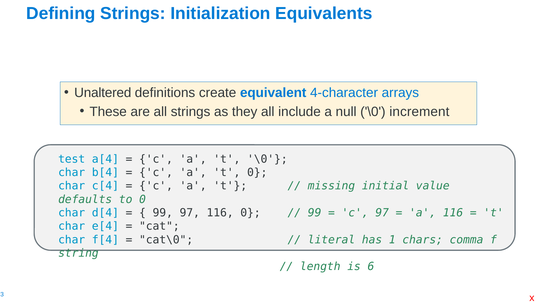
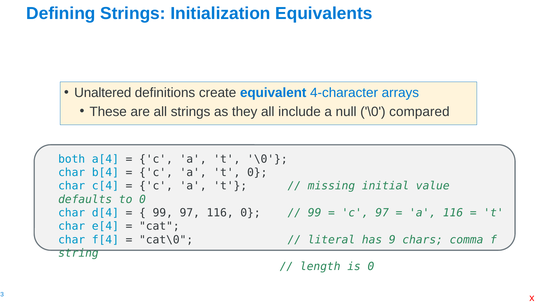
increment: increment -> compared (419, 112)
test: test -> both (72, 159)
1: 1 -> 9 (392, 240)
is 6: 6 -> 0 (371, 267)
